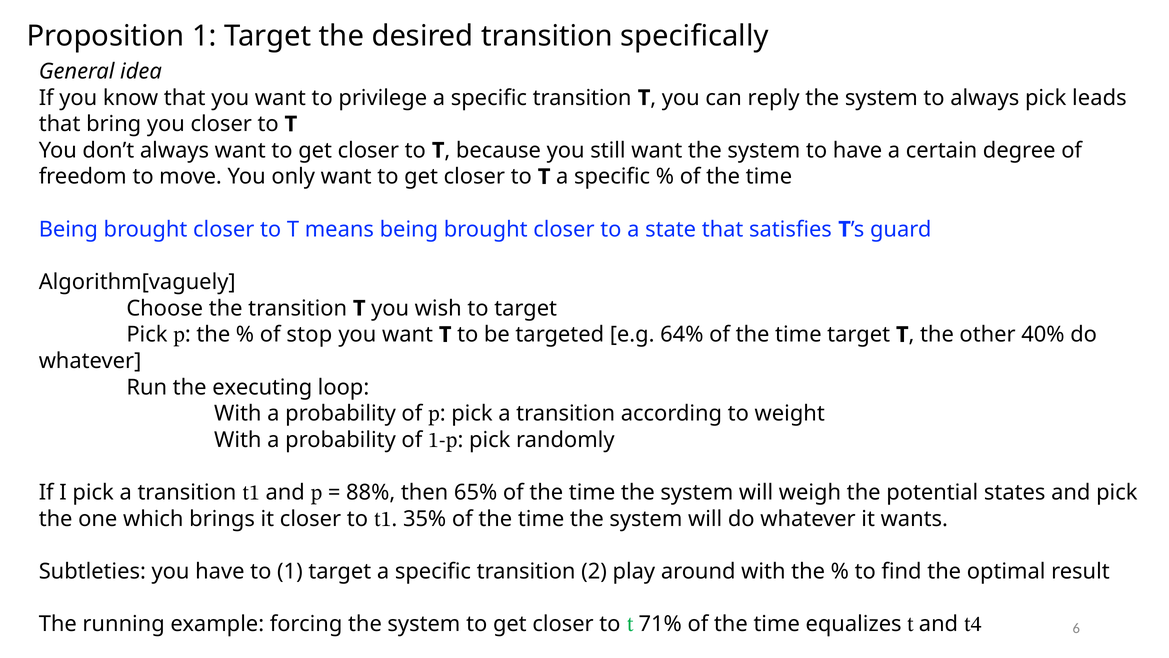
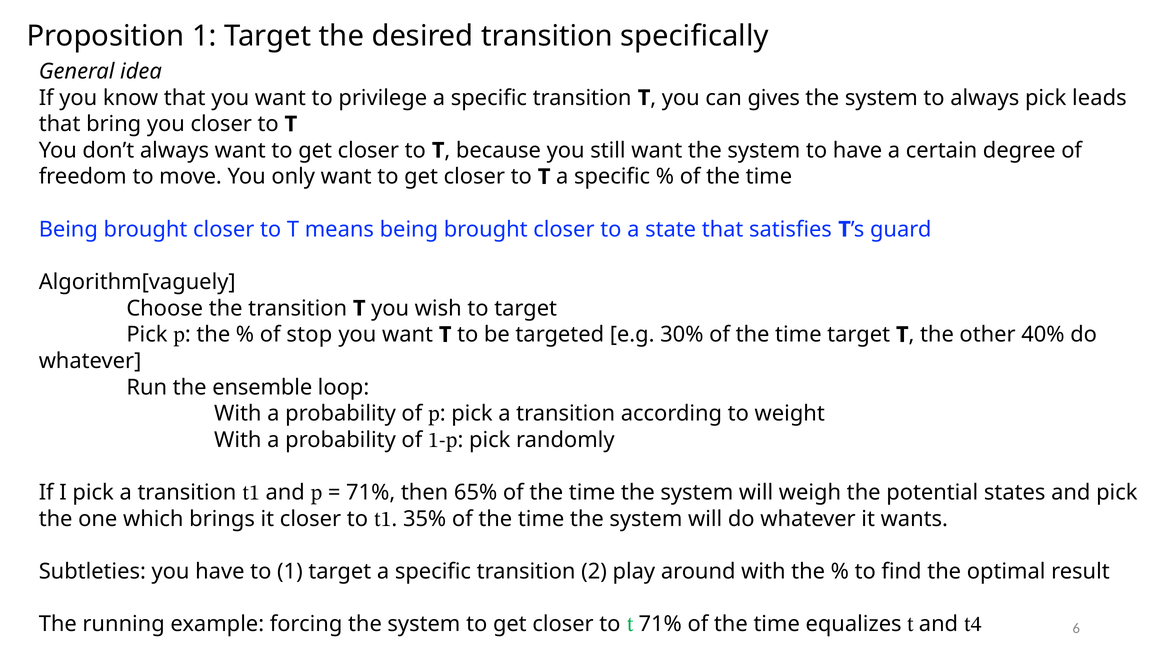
reply: reply -> gives (774, 98)
64%: 64% -> 30% (682, 334)
executing: executing -> ensemble (262, 387)
88%: 88% -> 71% (371, 492)
